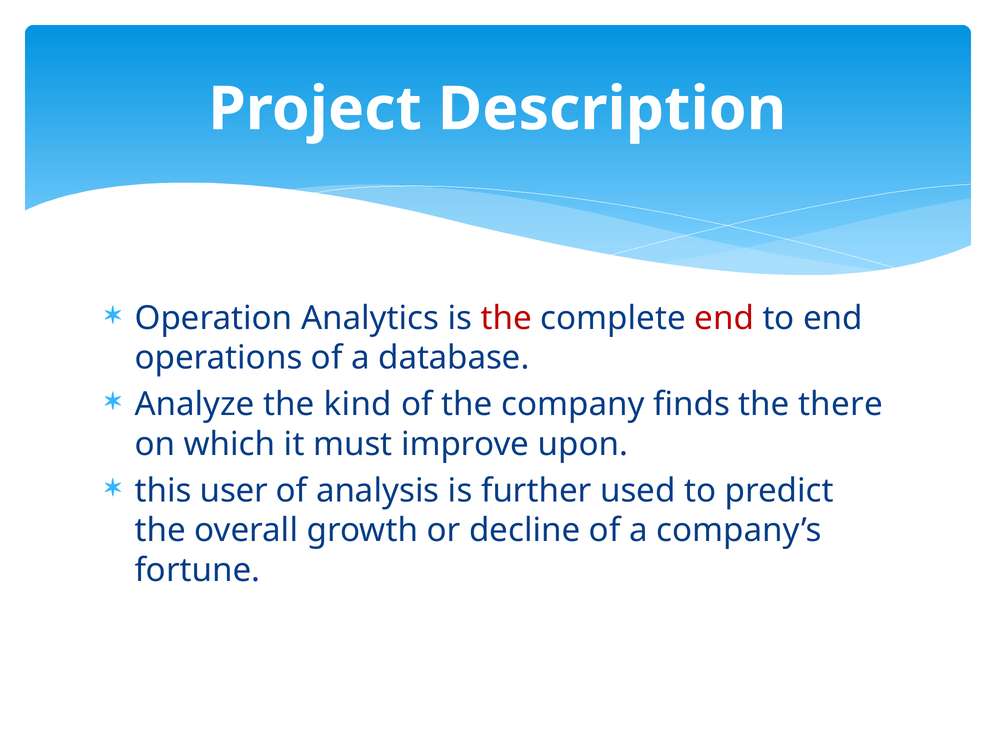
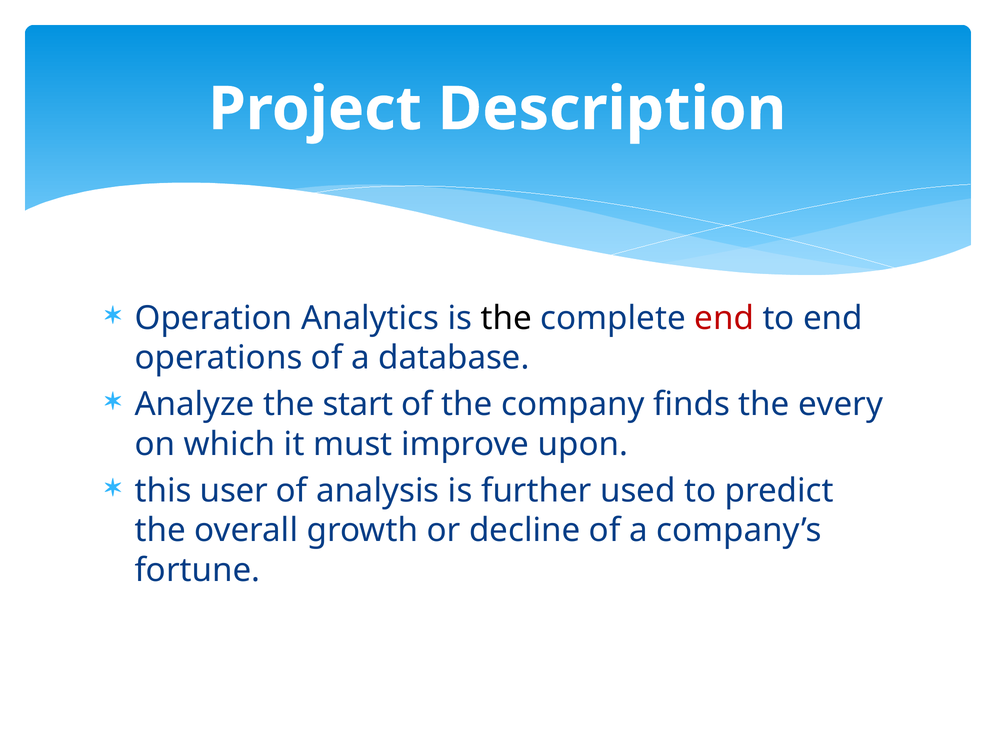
the colour: red -> black (506, 318)
kind: kind -> start (358, 405)
there: there -> every (841, 405)
